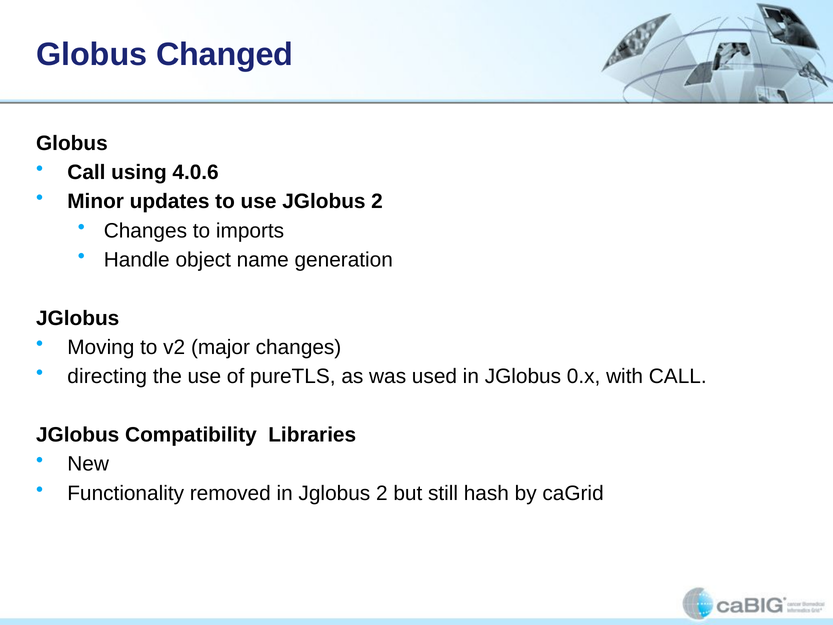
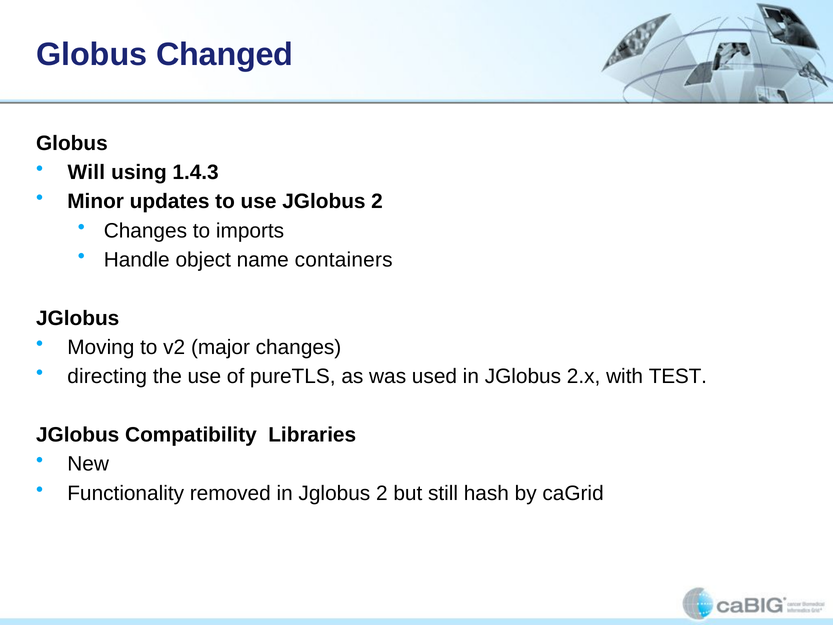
Call: Call -> Will (86, 172)
4.0.6: 4.0.6 -> 1.4.3 (196, 172)
generation: generation -> containers (344, 260)
0.x: 0.x -> 2.x (584, 376)
with CALL: CALL -> TEST (678, 376)
